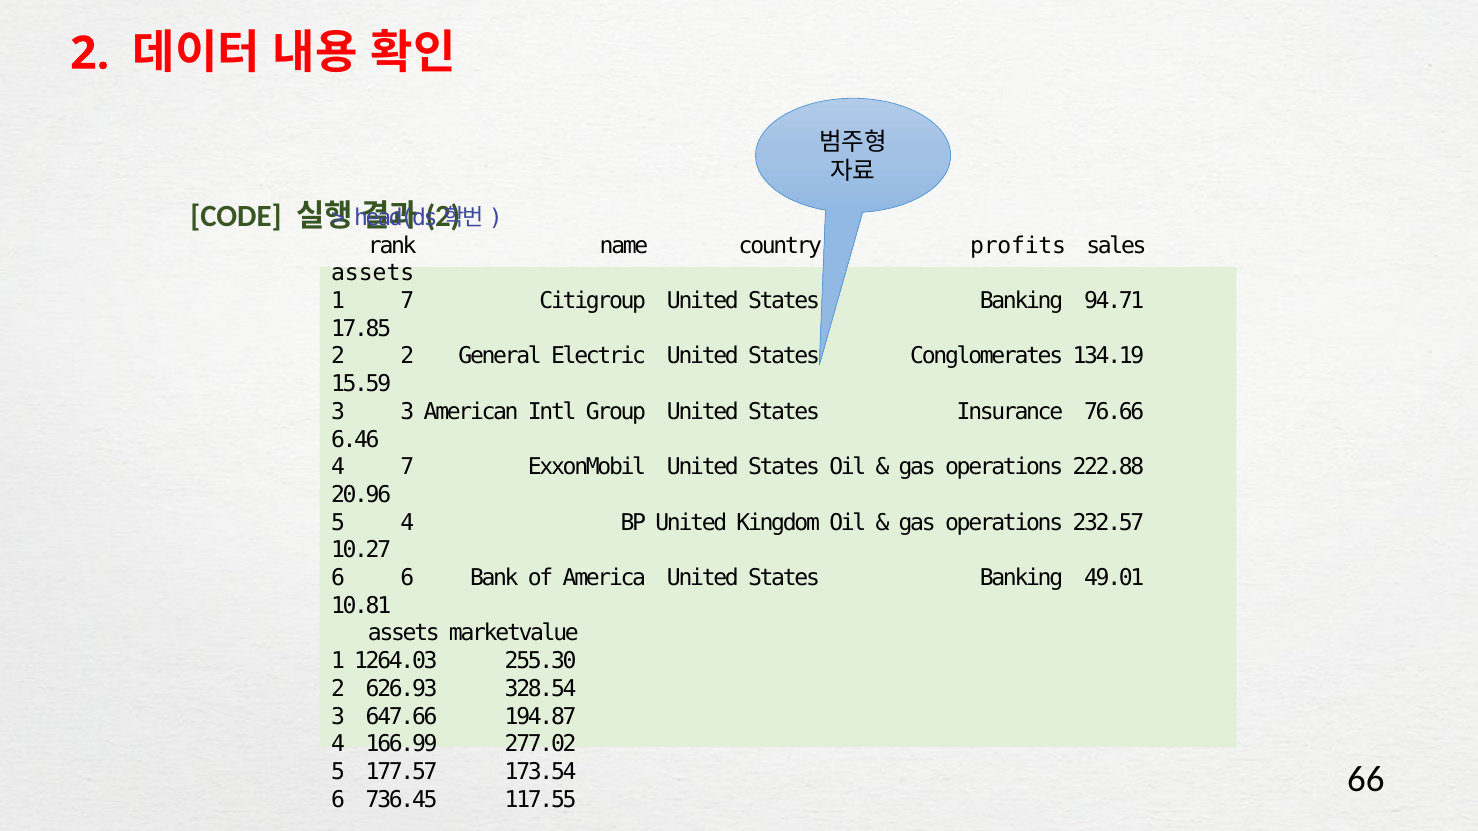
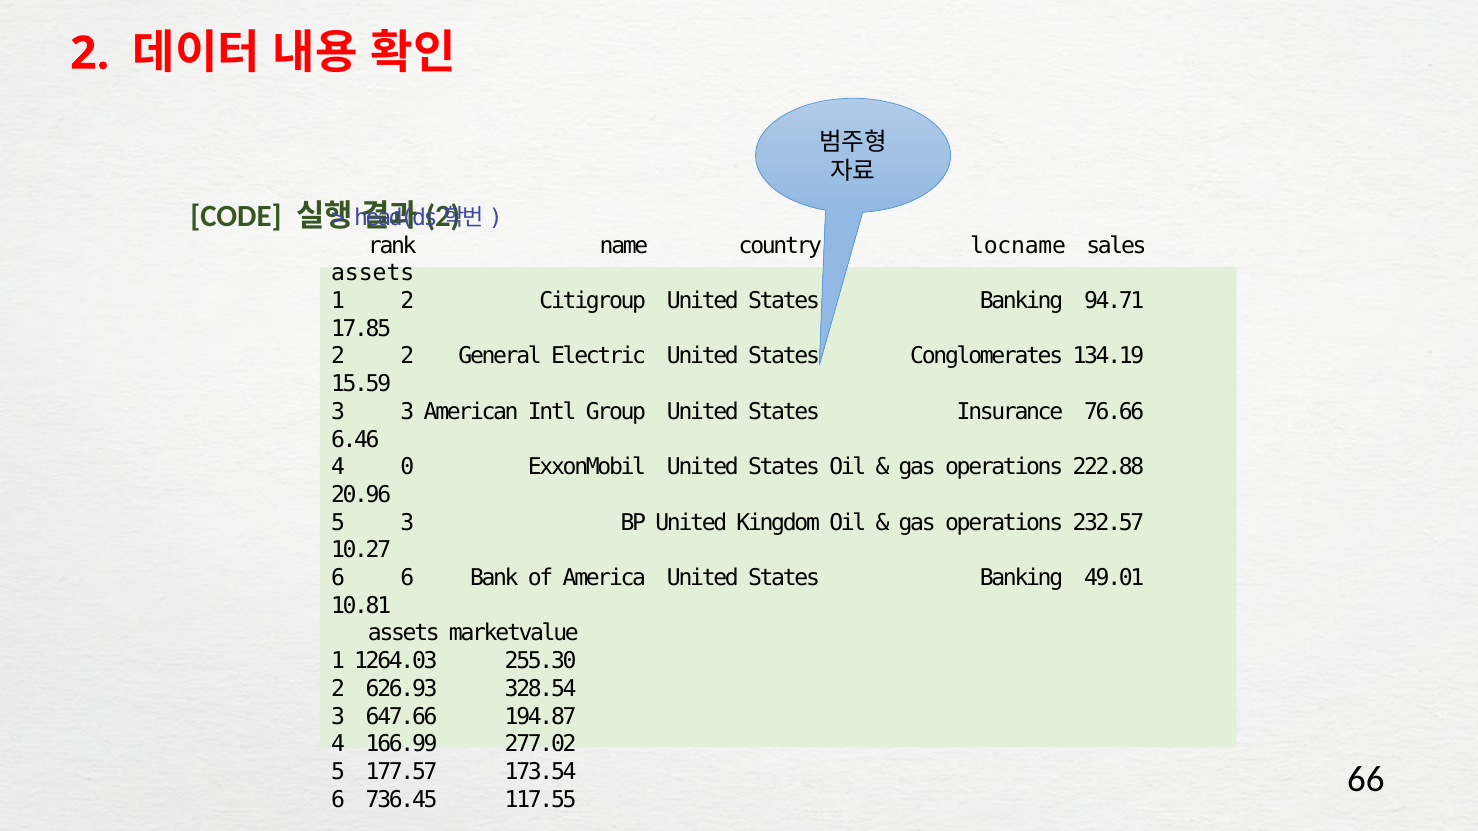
profits: profits -> locname (1018, 246)
1 7: 7 -> 2 (407, 301)
4 7: 7 -> 0 (407, 467)
5 4: 4 -> 3 (407, 523)
